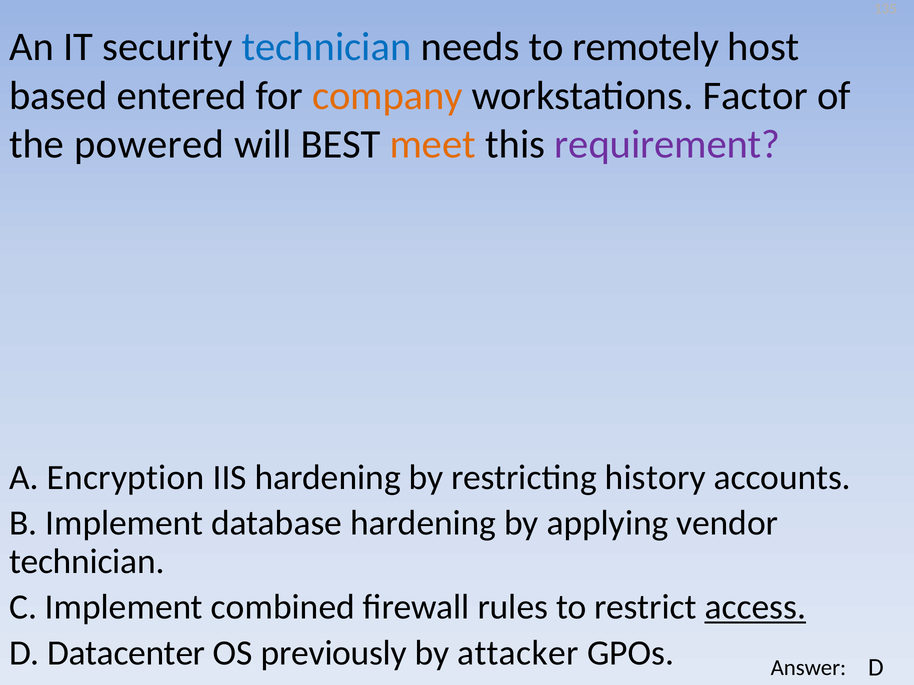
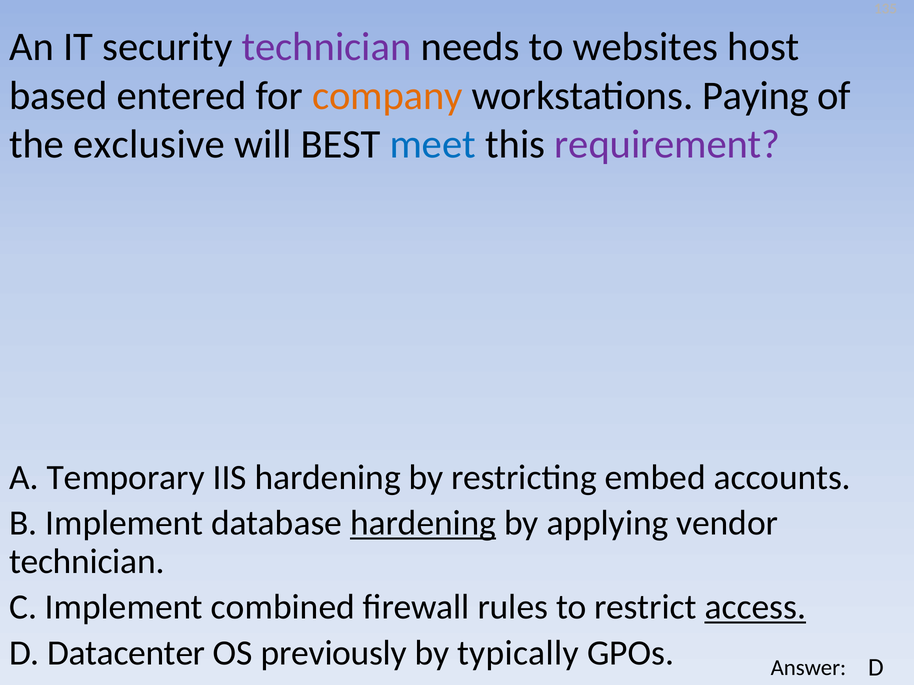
technician colour: blue -> purple (327, 47)
remotely: remotely -> websites (645, 47)
Factor: Factor -> Paying (755, 96)
powered: powered -> exclusive (149, 145)
meet colour: orange -> blue (433, 145)
Encryption: Encryption -> Temporary (126, 478)
history: history -> embed (655, 478)
hardening underline: none -> present (423, 523)
attacker: attacker -> typically (518, 653)
